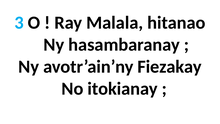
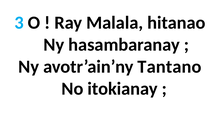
Fiezakay: Fiezakay -> Tantano (169, 67)
